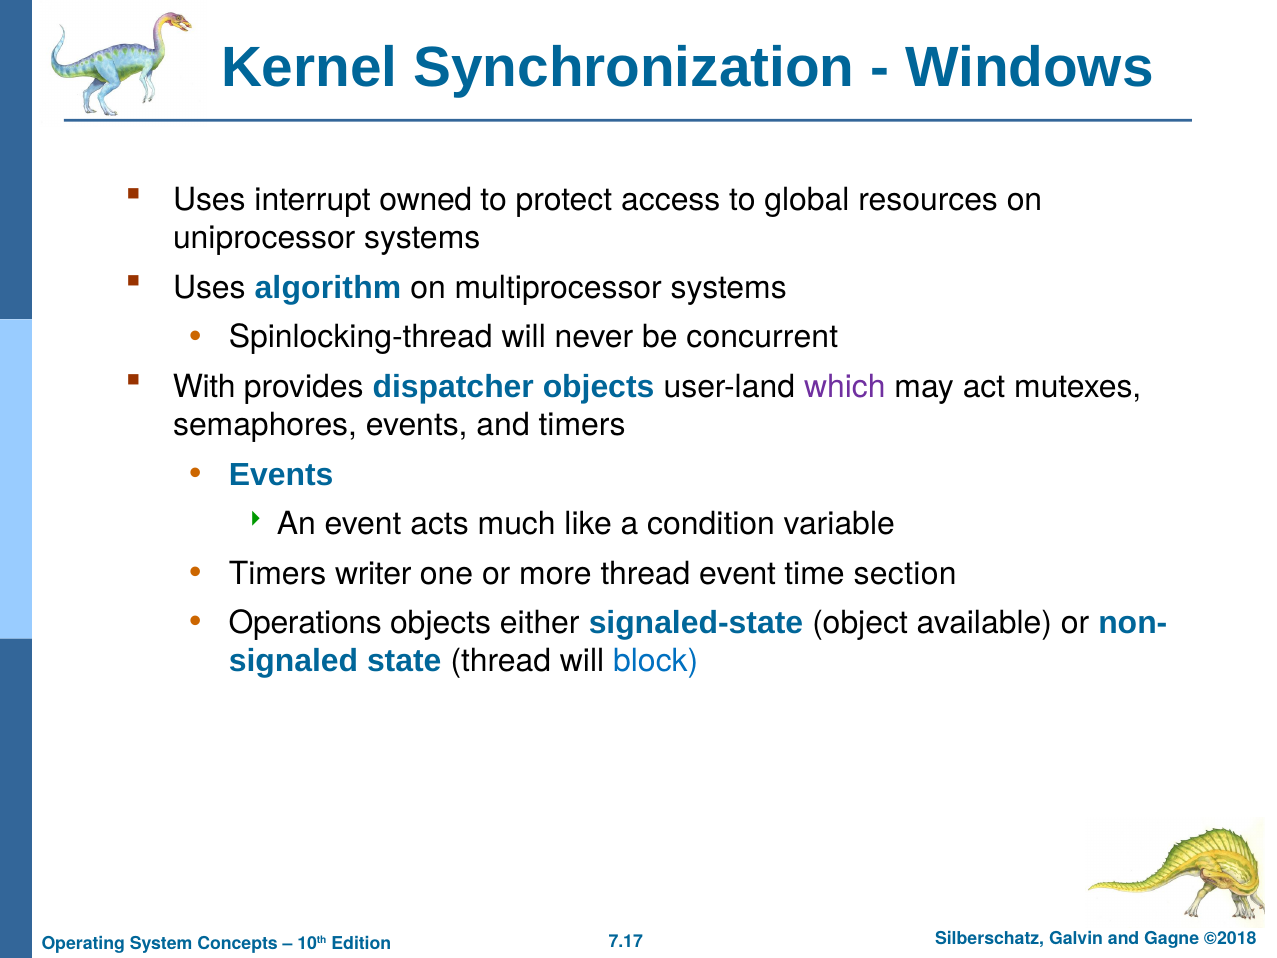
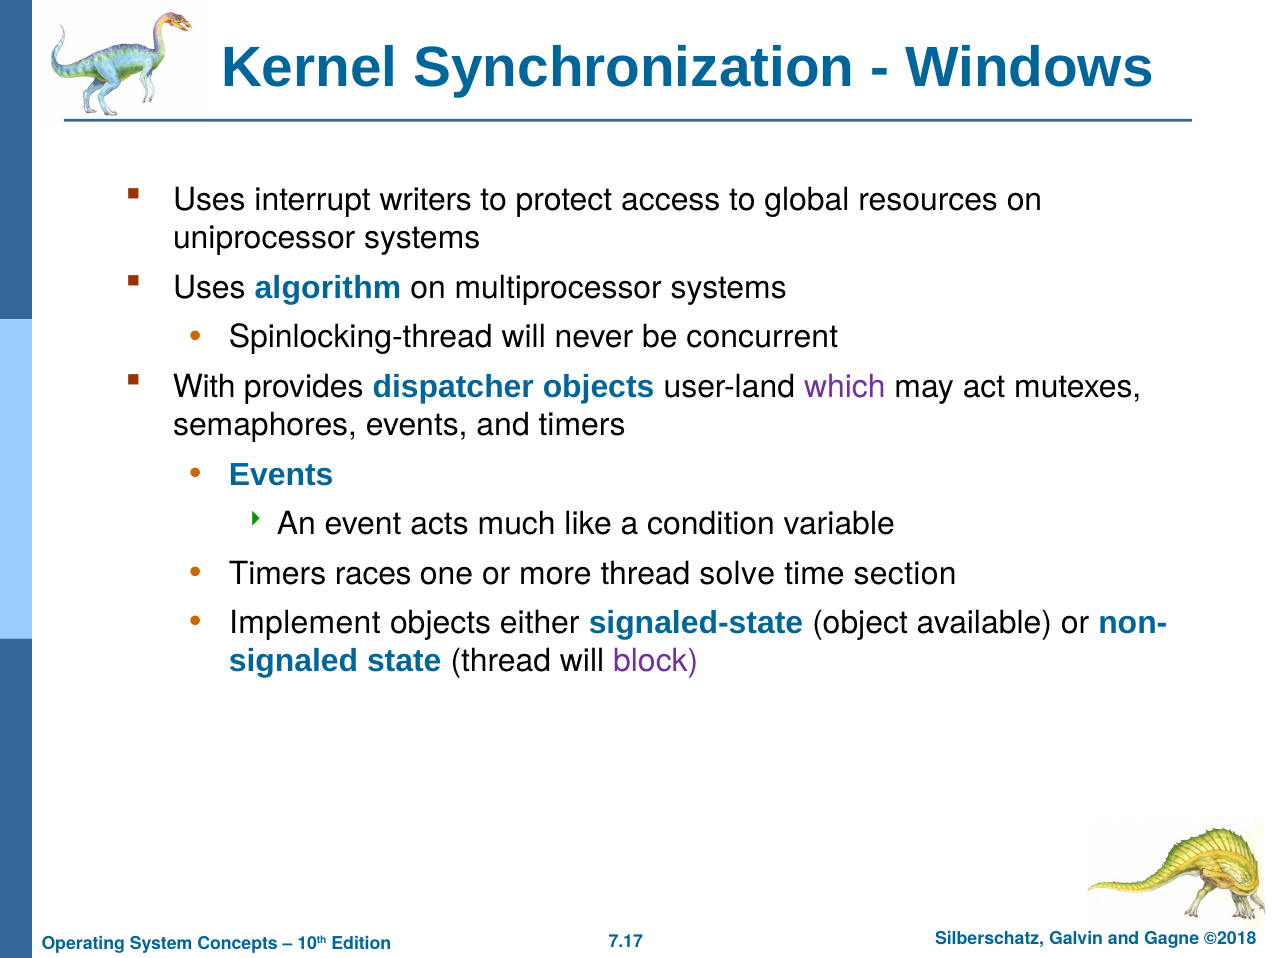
owned: owned -> writers (426, 200)
writer: writer -> races (373, 573)
thread event: event -> solve (737, 573)
Operations: Operations -> Implement (305, 623)
block colour: blue -> purple (656, 661)
